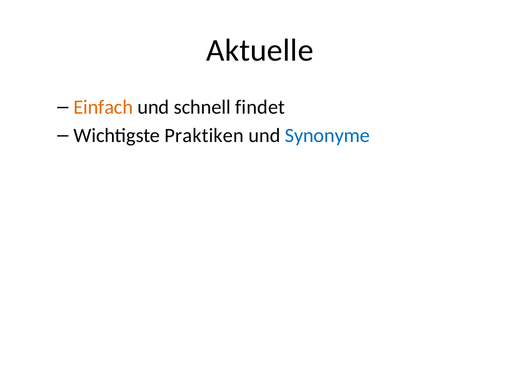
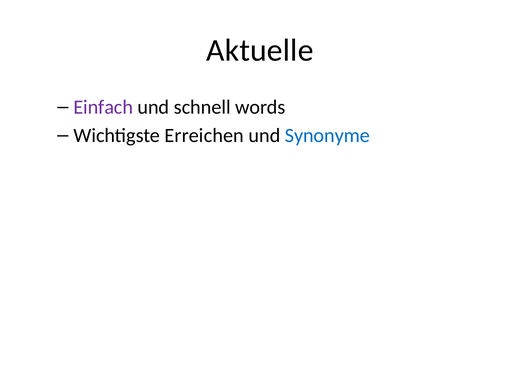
Einfach colour: orange -> purple (103, 107)
findet: findet -> words (260, 107)
Praktiken: Praktiken -> Erreichen (204, 135)
